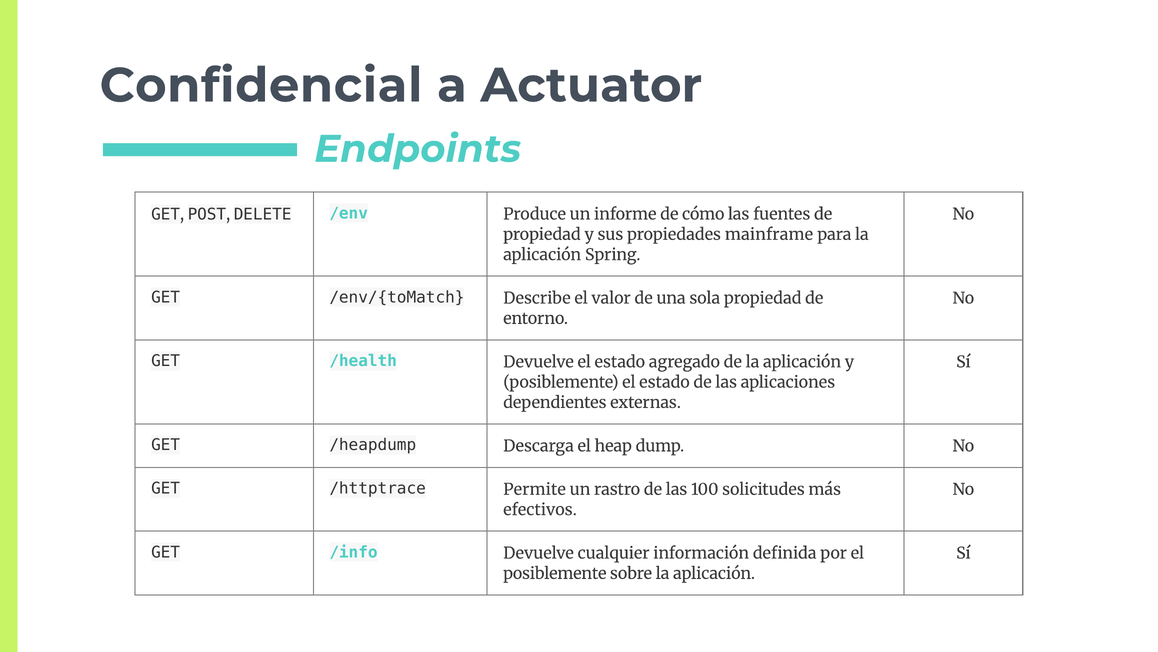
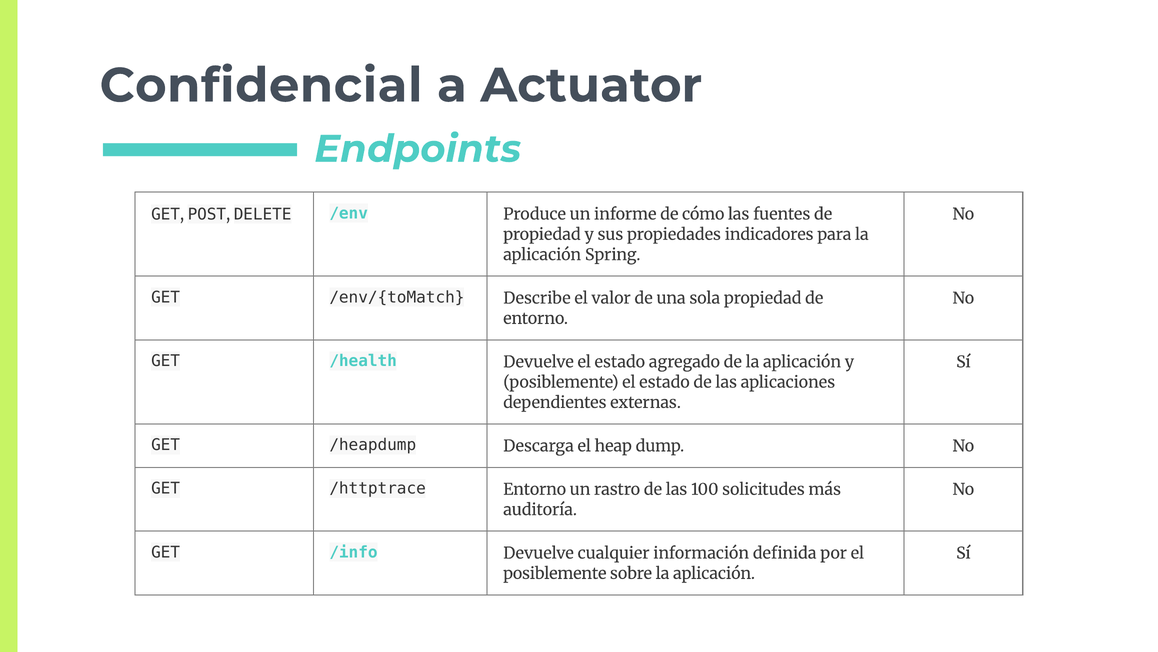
mainframe: mainframe -> indicadores (769, 234)
/httptrace Permite: Permite -> Entorno (535, 489)
efectivos: efectivos -> auditoría (540, 509)
